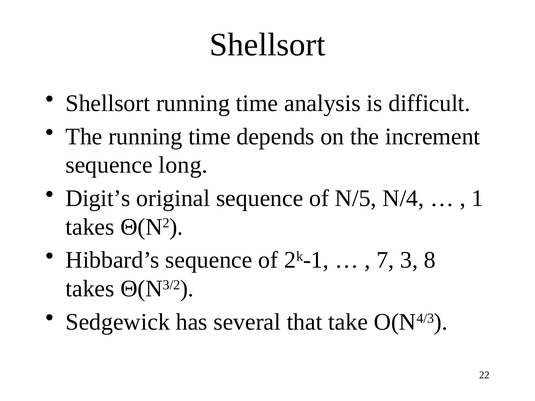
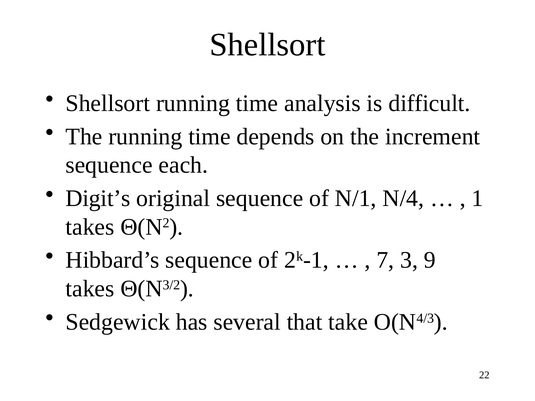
long: long -> each (183, 165)
N/5: N/5 -> N/1 (356, 198)
8: 8 -> 9 (430, 260)
